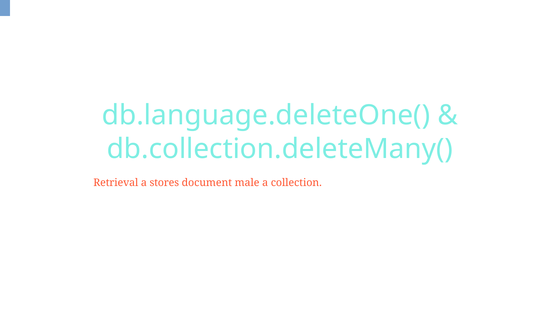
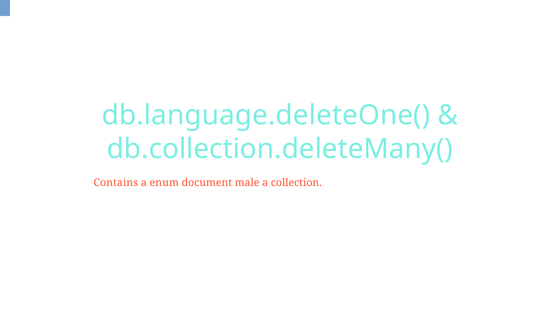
Retrieval: Retrieval -> Contains (116, 183)
stores: stores -> enum (164, 183)
